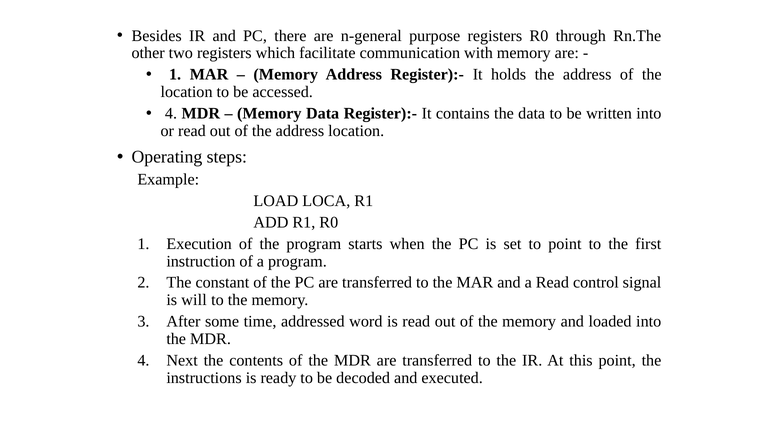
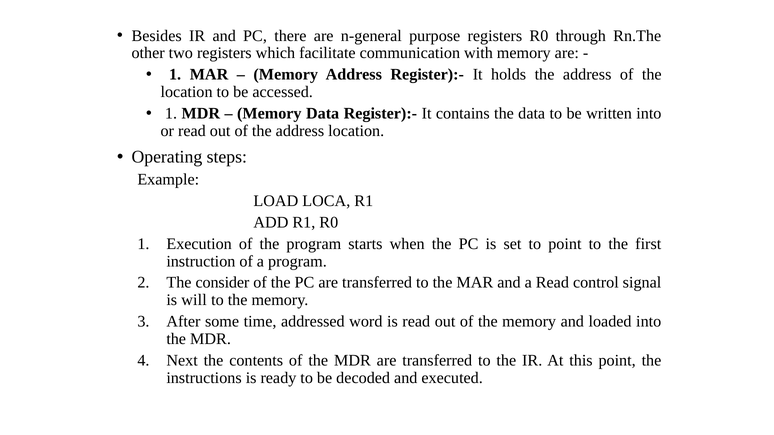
4: 4 -> 1 (171, 114)
constant: constant -> consider (222, 283)
